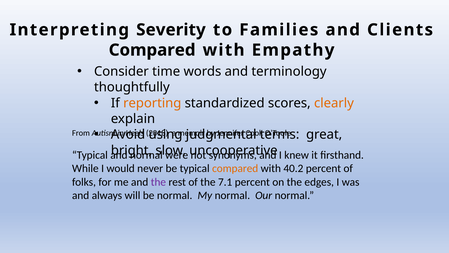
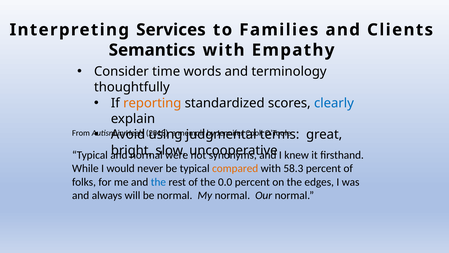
Severity: Severity -> Services (171, 30)
Compared: Compared -> Semantics (152, 50)
clearly colour: orange -> blue (334, 103)
40.2: 40.2 -> 58.3 (293, 168)
the colour: purple -> blue (158, 182)
7.1: 7.1 -> 0.0 (225, 182)
